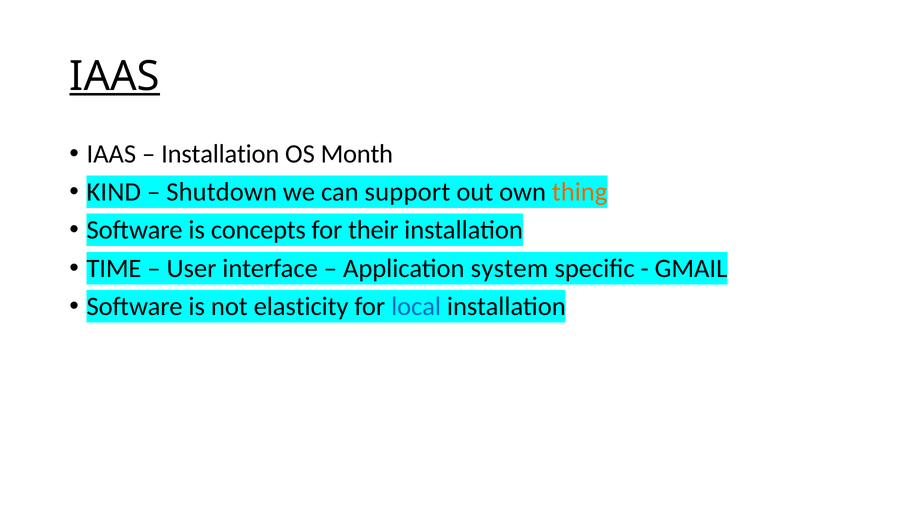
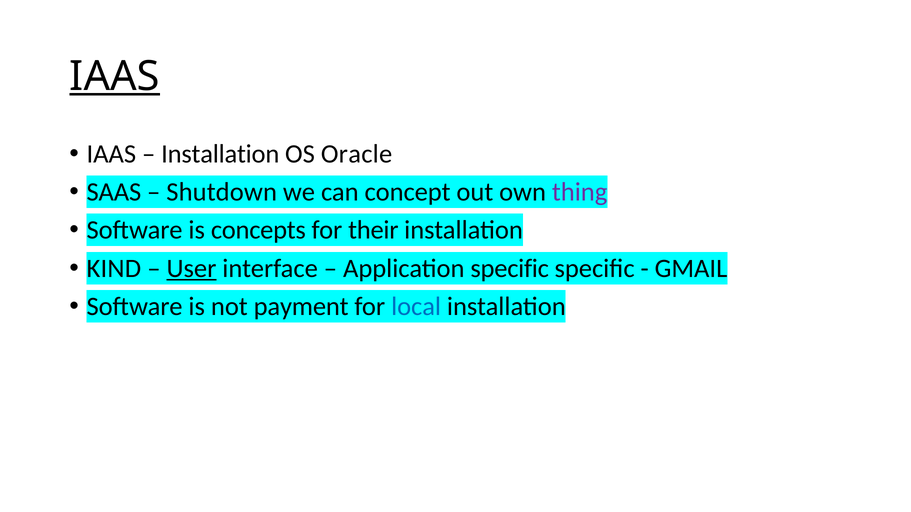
Month: Month -> Oracle (357, 154)
KIND: KIND -> SAAS (114, 192)
support: support -> concept (408, 192)
thing colour: orange -> purple (580, 192)
TIME: TIME -> KIND (114, 269)
User underline: none -> present (191, 269)
Application system: system -> specific (510, 269)
elasticity: elasticity -> payment (301, 307)
